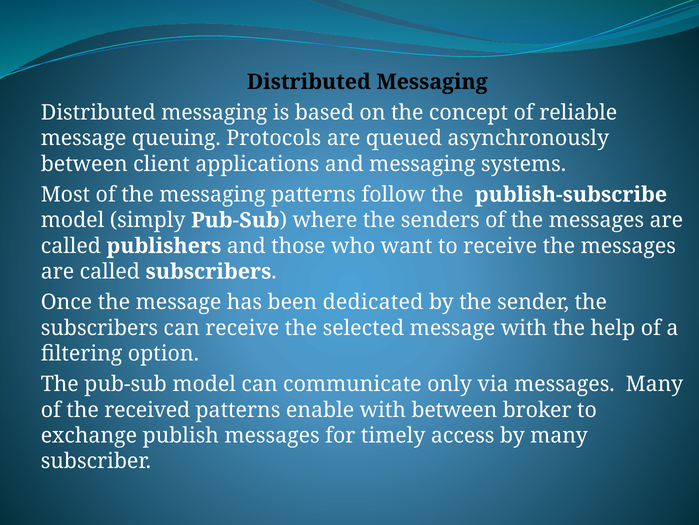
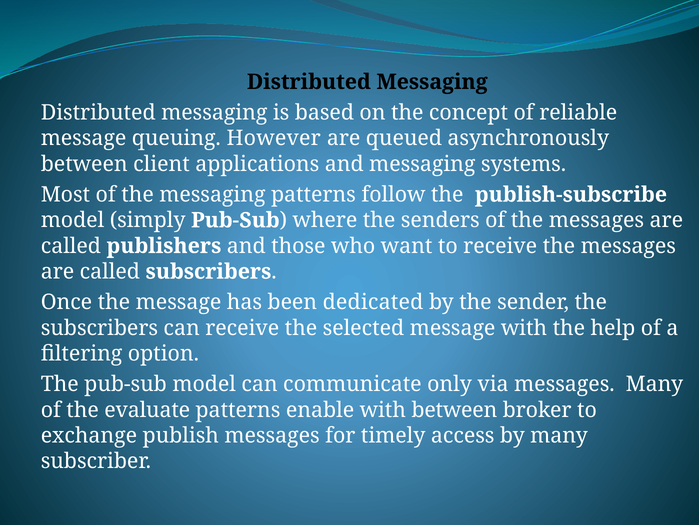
Protocols: Protocols -> However (274, 138)
received: received -> evaluate (147, 409)
